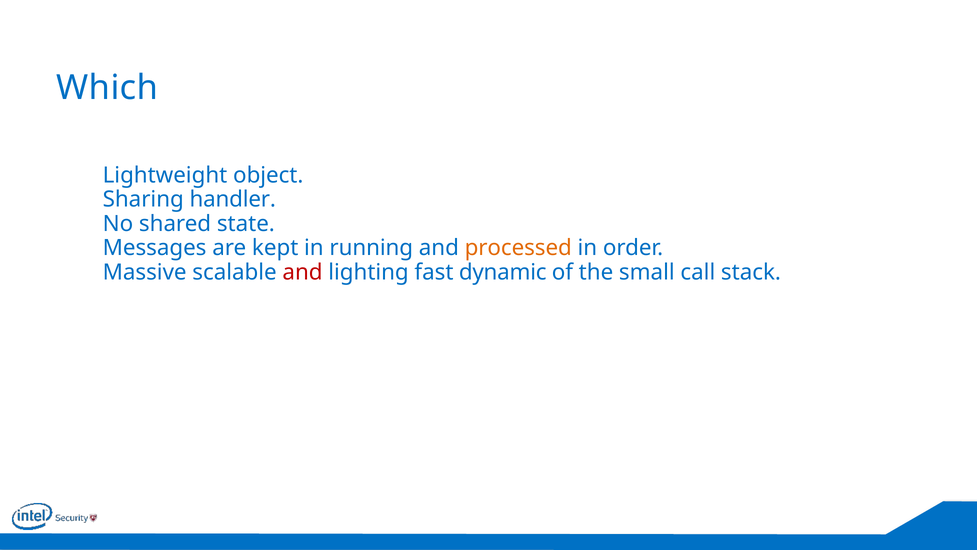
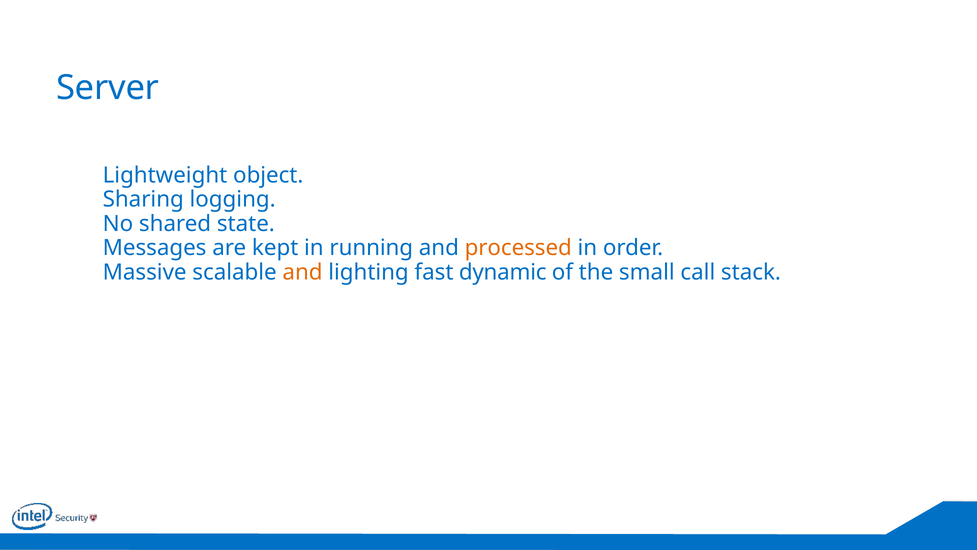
Which: Which -> Server (108, 88)
handler: handler -> logging (233, 199)
and colour: red -> orange (303, 272)
